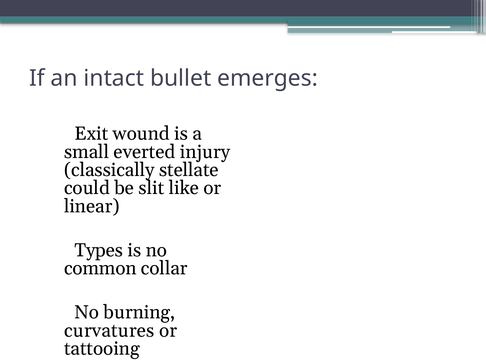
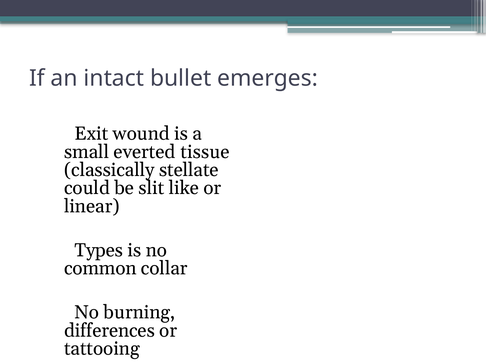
injury: injury -> tissue (205, 152)
curvatures: curvatures -> differences (109, 331)
